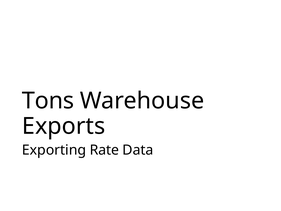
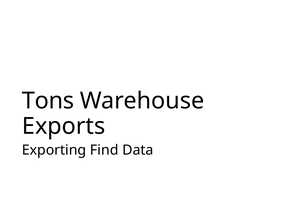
Rate: Rate -> Find (104, 150)
